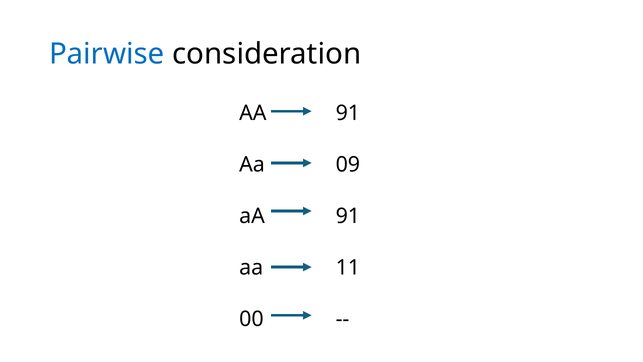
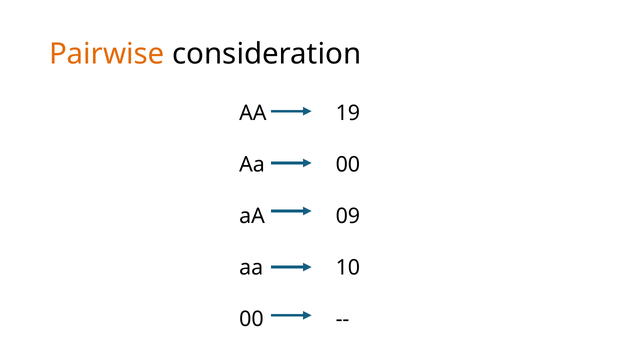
Pairwise colour: blue -> orange (107, 54)
91: 91 -> 19 (348, 113)
Aa 09: 09 -> 00 (348, 164)
91: 91 -> 09 (348, 216)
11: 11 -> 10 (348, 267)
